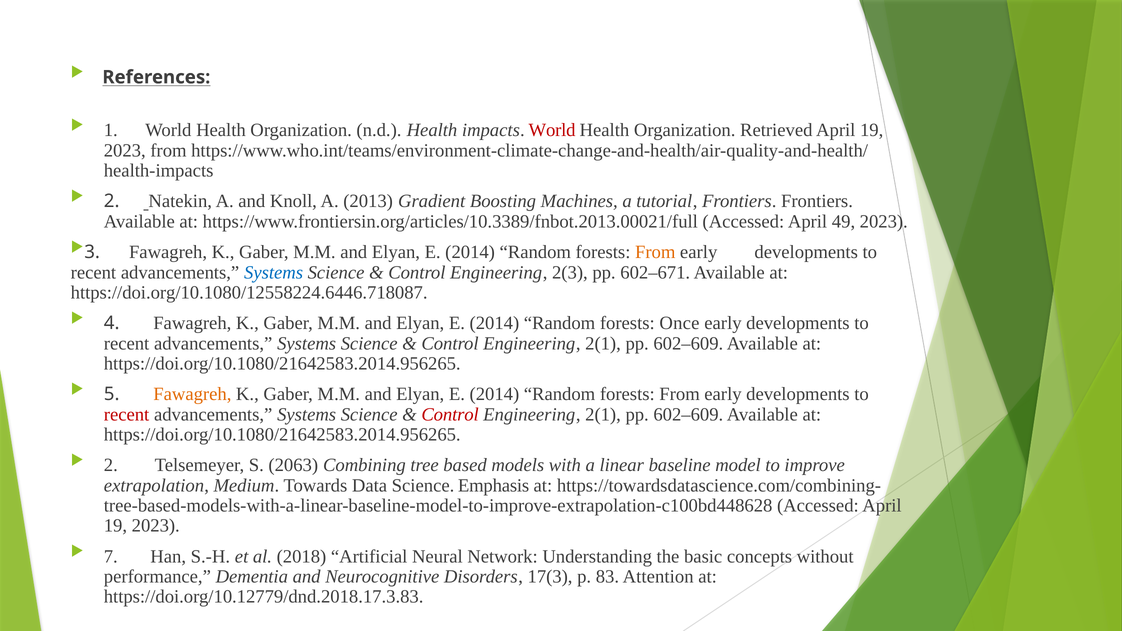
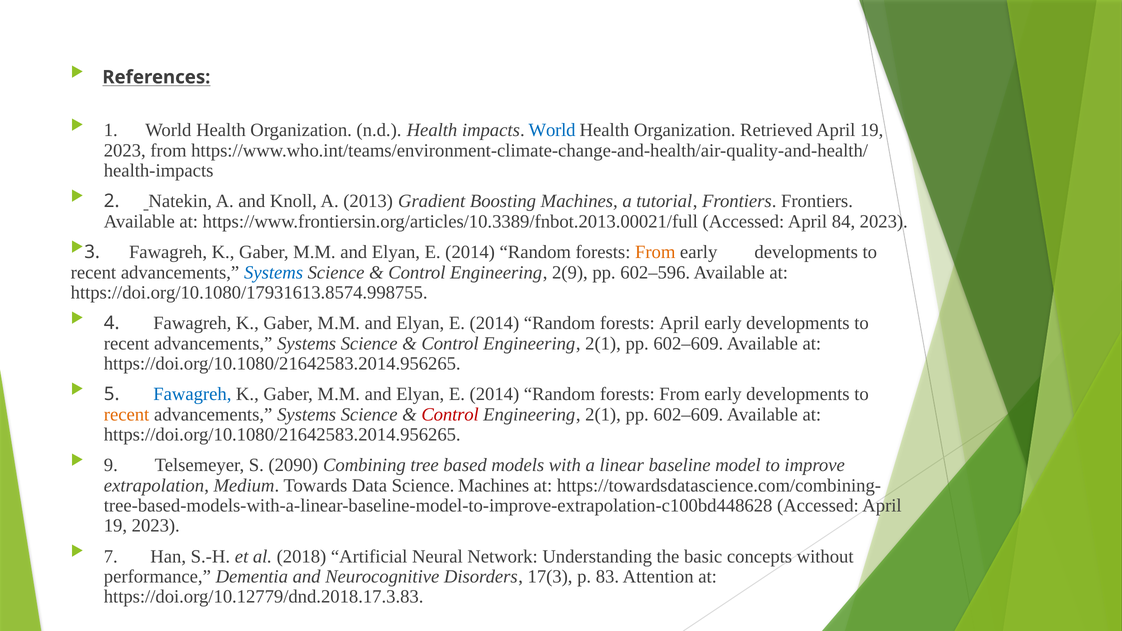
World colour: red -> blue (552, 130)
49: 49 -> 84 (844, 222)
2(3: 2(3 -> 2(9 (570, 272)
602–671: 602–671 -> 602–596 (655, 272)
https://doi.org/10.1080/12558224.6446.718087: https://doi.org/10.1080/12558224.6446.718087 -> https://doi.org/10.1080/17931613.8574.998755 (249, 293)
forests Once: Once -> April (679, 323)
Fawagreh colour: orange -> blue (192, 394)
recent colour: red -> orange (127, 414)
2: 2 -> 9 (111, 465)
2063: 2063 -> 2090 (293, 465)
Science Emphasis: Emphasis -> Machines (494, 485)
